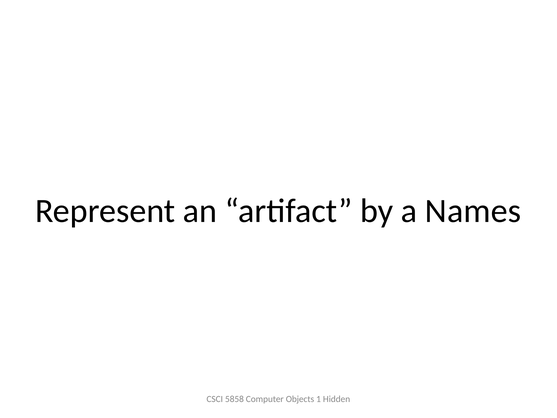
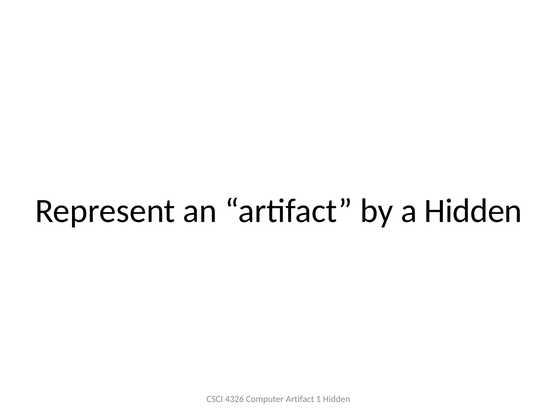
a Names: Names -> Hidden (473, 211)
5858: 5858 -> 4326 (234, 399)
Computer Objects: Objects -> Artifact (300, 399)
